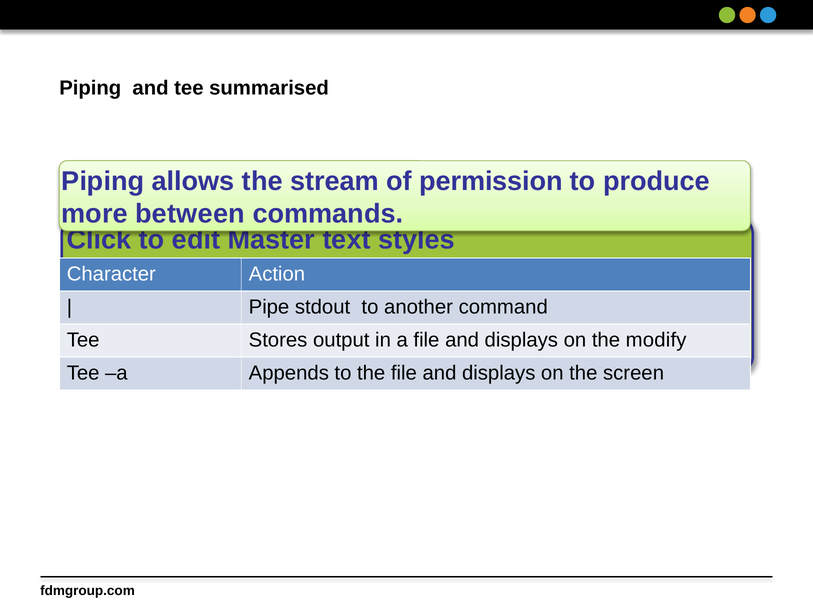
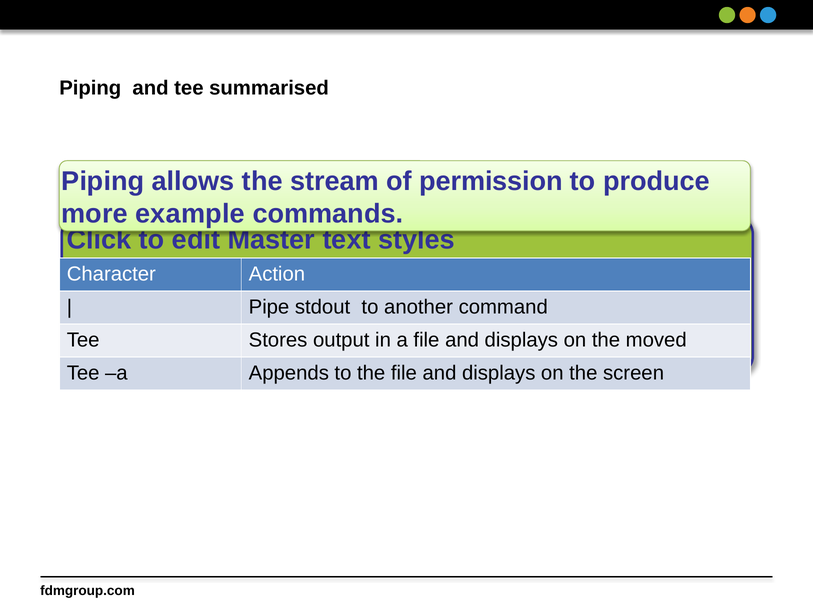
between: between -> example (190, 214)
modify: modify -> moved (656, 340)
